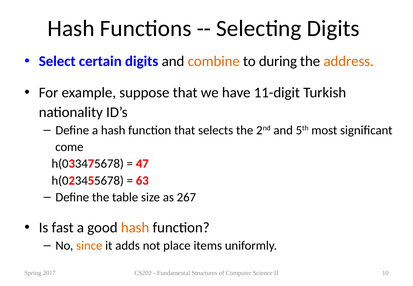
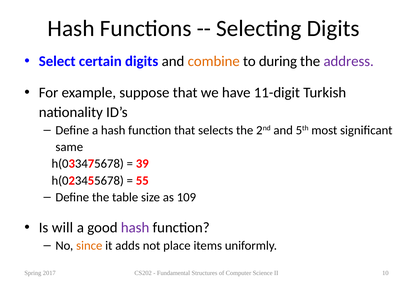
address colour: orange -> purple (349, 61)
come: come -> same (69, 147)
47: 47 -> 39 (142, 164)
63: 63 -> 55 (142, 180)
267: 267 -> 109 (186, 197)
fast: fast -> will (62, 228)
hash colour: orange -> purple (135, 228)
